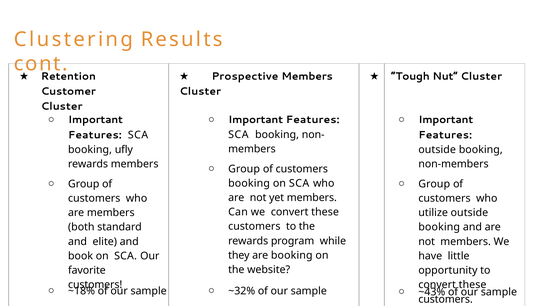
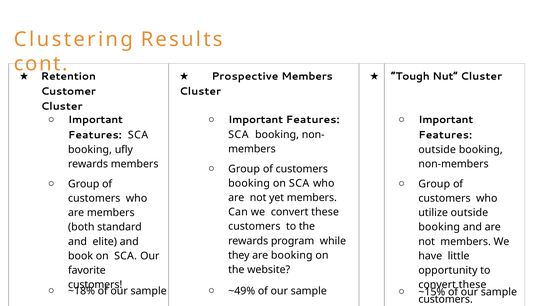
~32%: ~32% -> ~49% (242, 291)
~43%: ~43% -> ~15% (432, 292)
